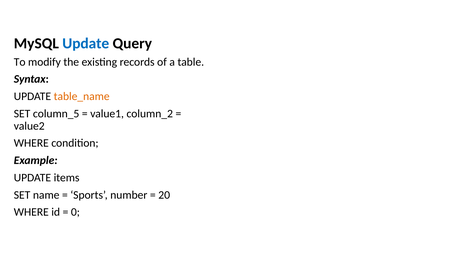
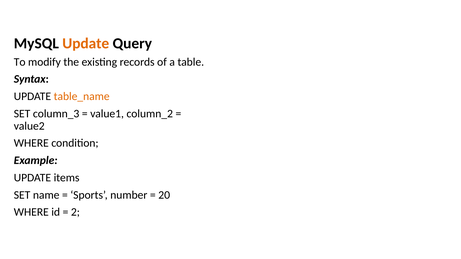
Update colour: blue -> orange (86, 43)
column_5: column_5 -> column_3 (56, 114)
0: 0 -> 2 (75, 212)
